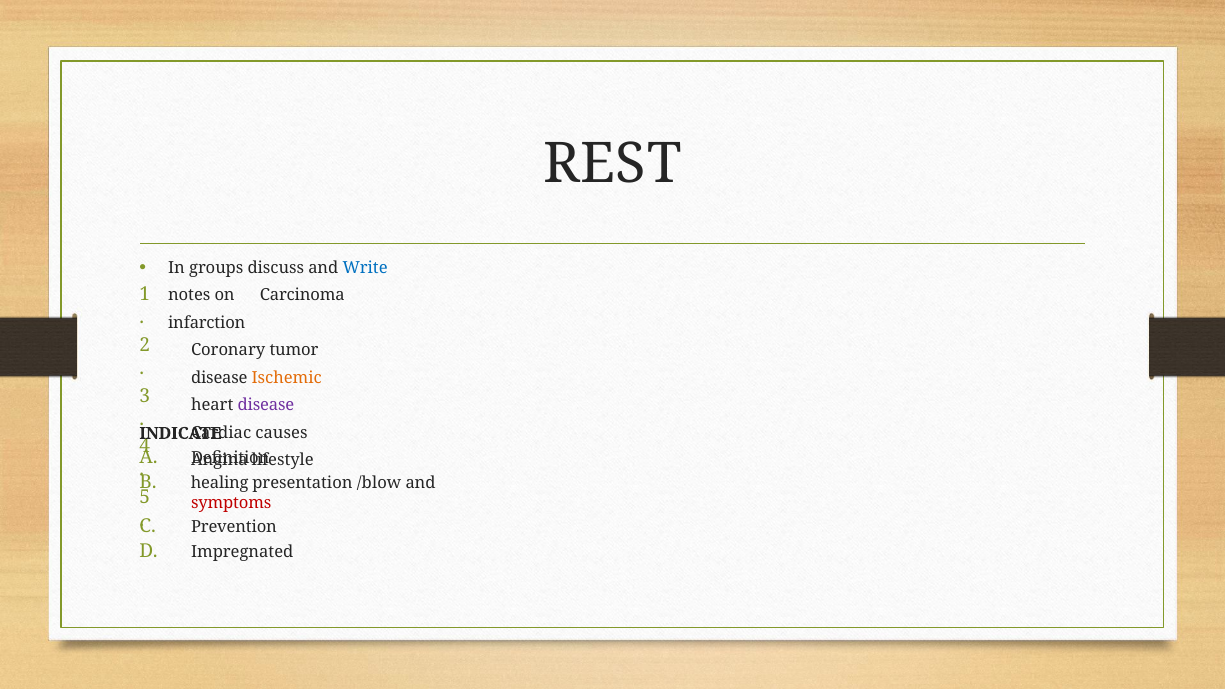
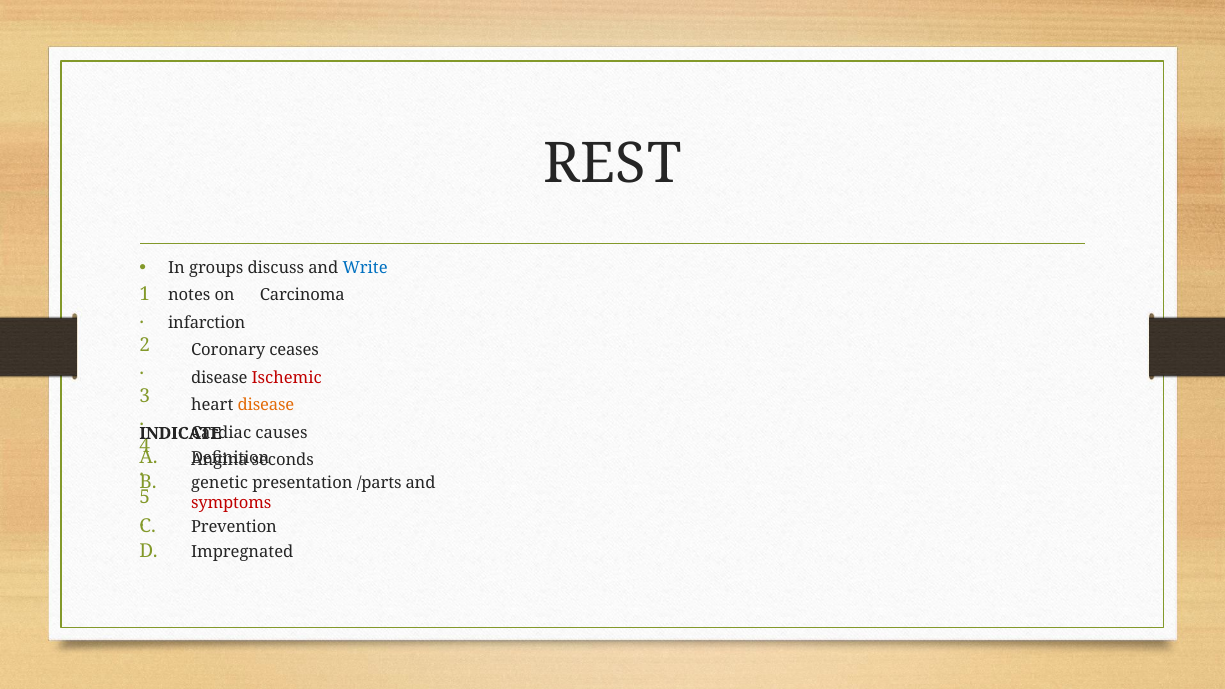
tumor: tumor -> ceases (294, 350)
Ischemic colour: orange -> red (287, 378)
disease colour: purple -> orange (266, 405)
lifestyle: lifestyle -> seconds (283, 460)
healing: healing -> genetic (220, 483)
/blow: /blow -> /parts (379, 483)
